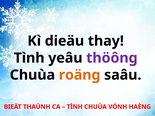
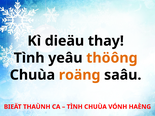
thöông colour: purple -> orange (112, 58)
